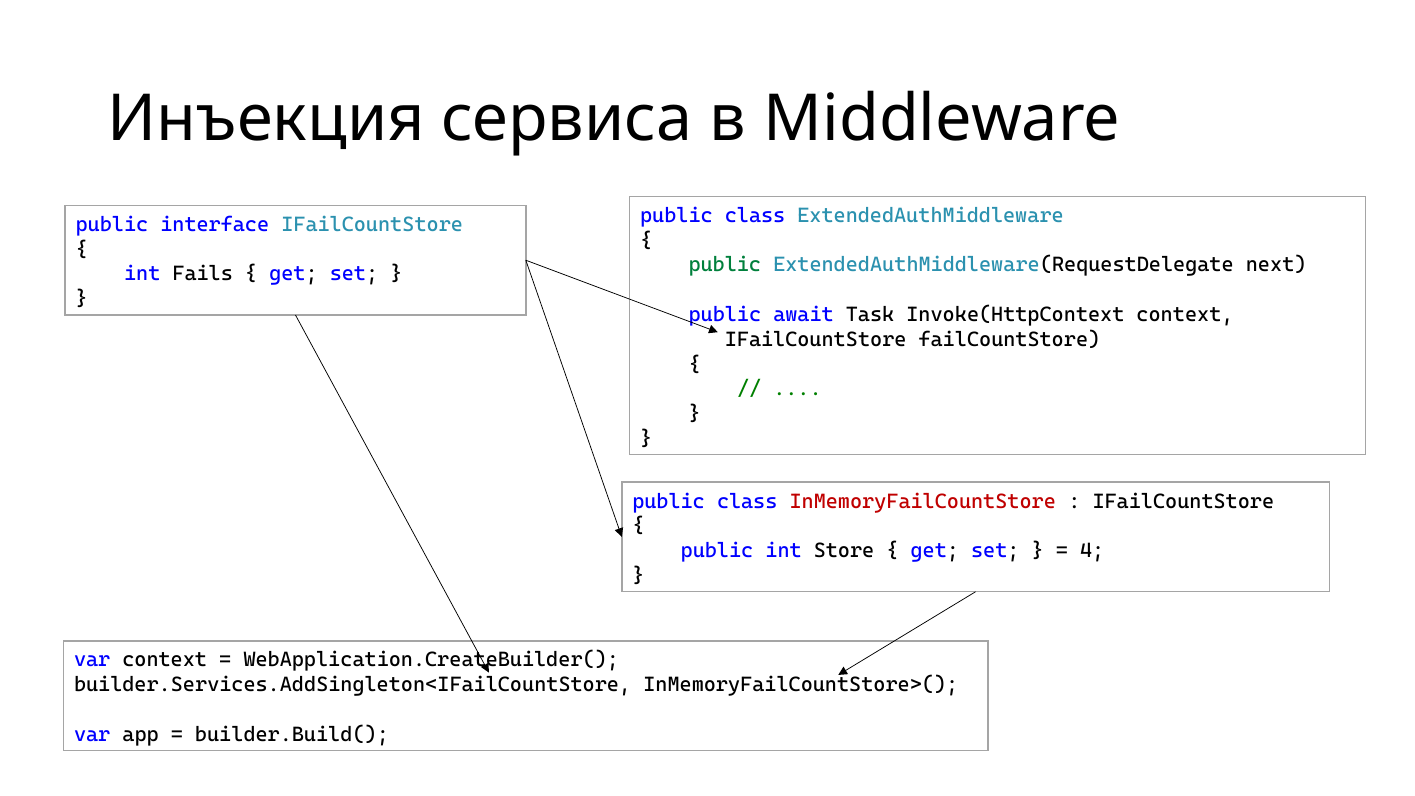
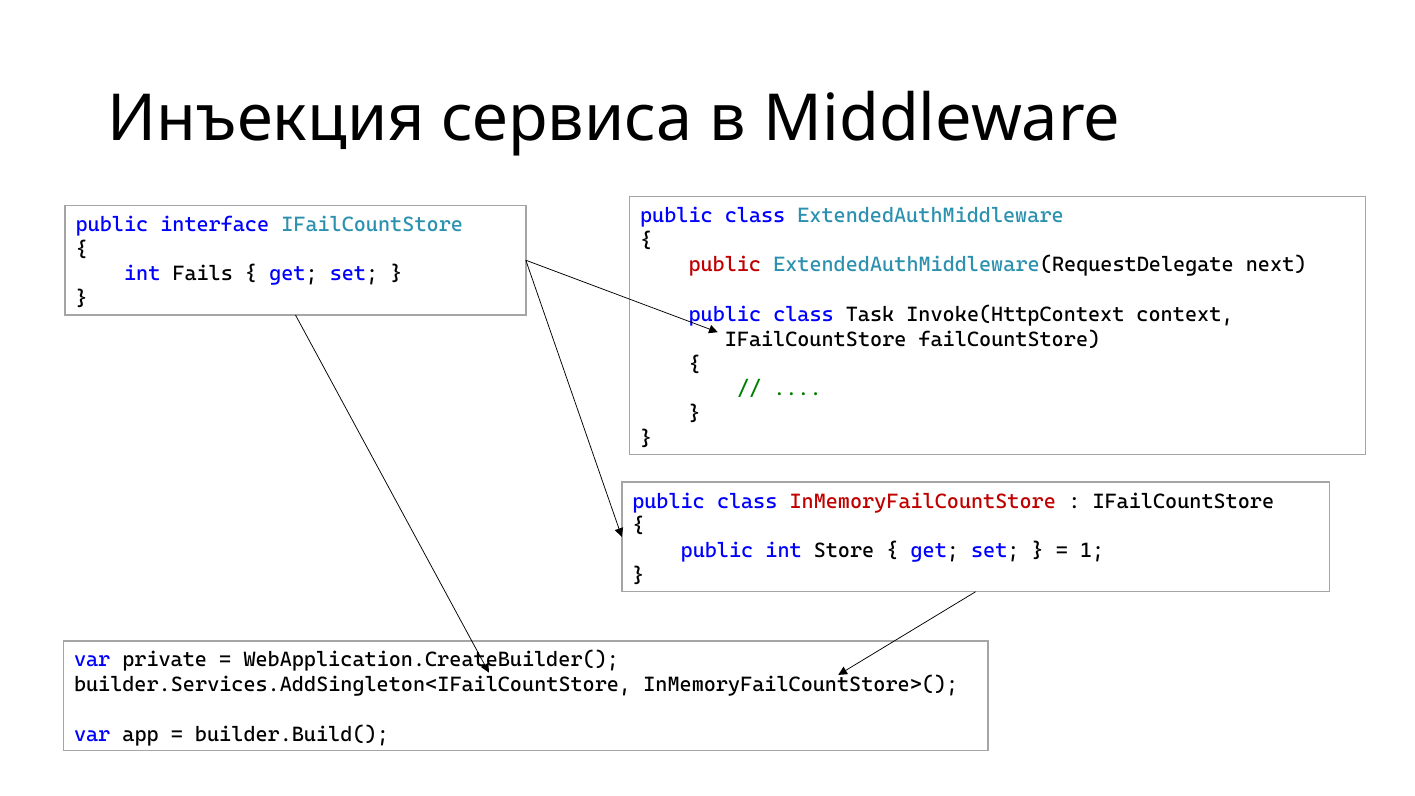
public colour: green -> red (725, 265)
await: await -> class (804, 315)
4: 4 -> 1 (1092, 551)
var context: context -> private (165, 660)
